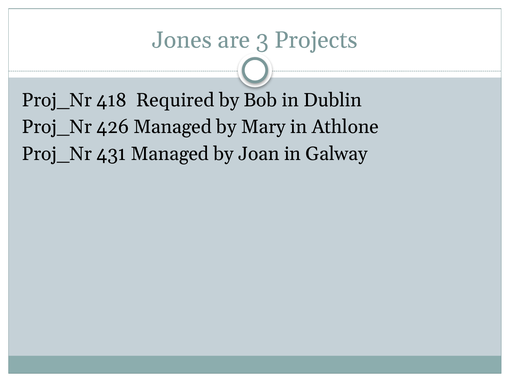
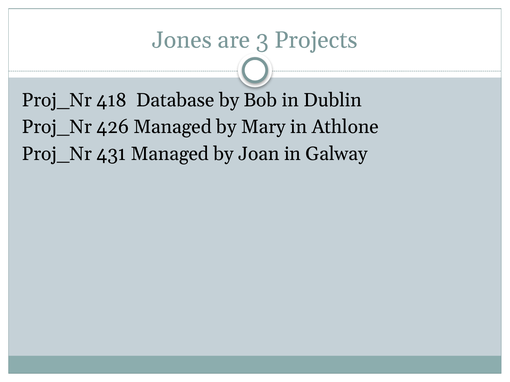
Required: Required -> Database (175, 100)
